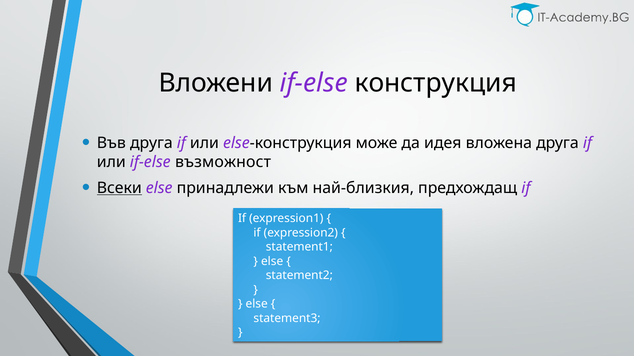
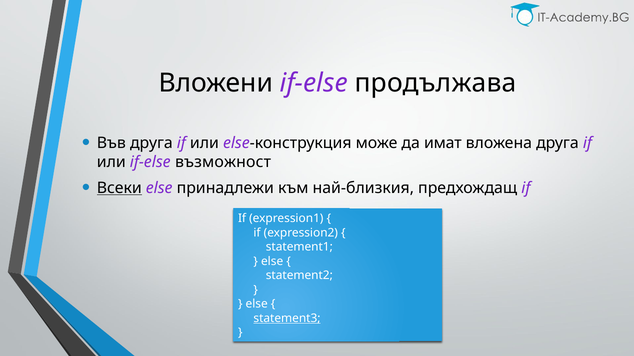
конструкция: конструкция -> продължава (436, 83)
идея: идея -> имат (443, 143)
statement3 underline: none -> present (287, 319)
